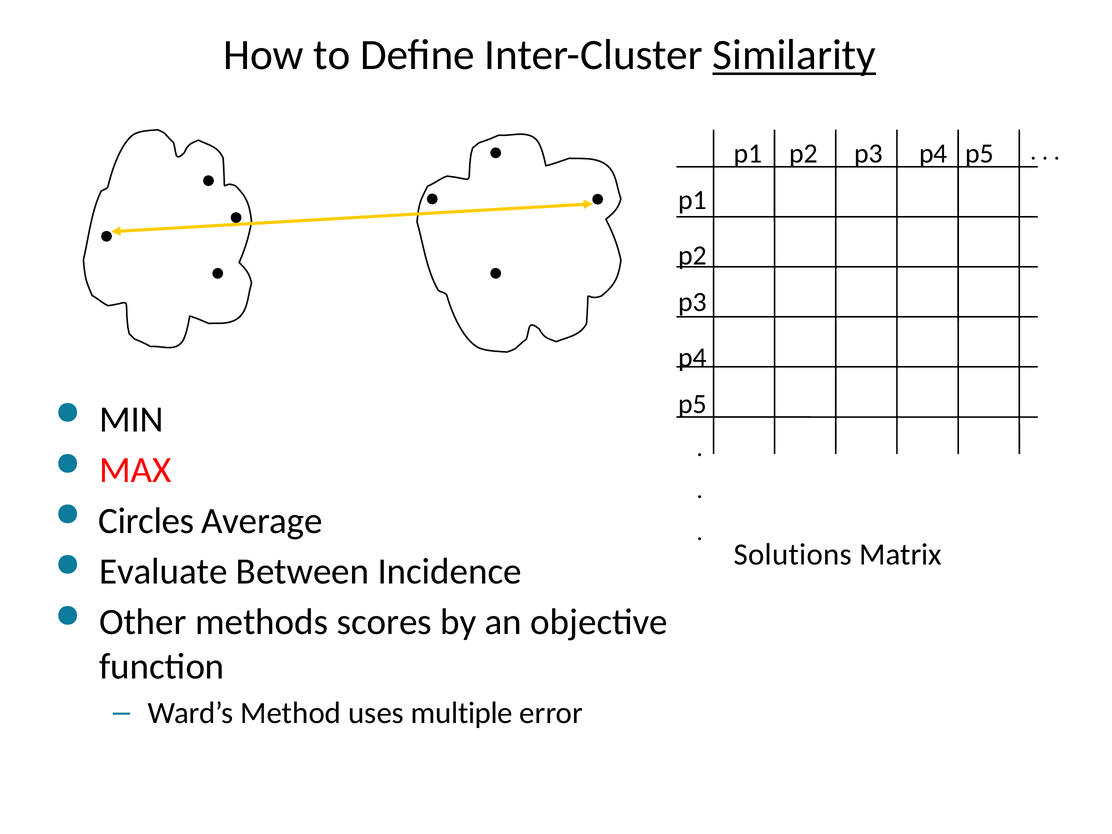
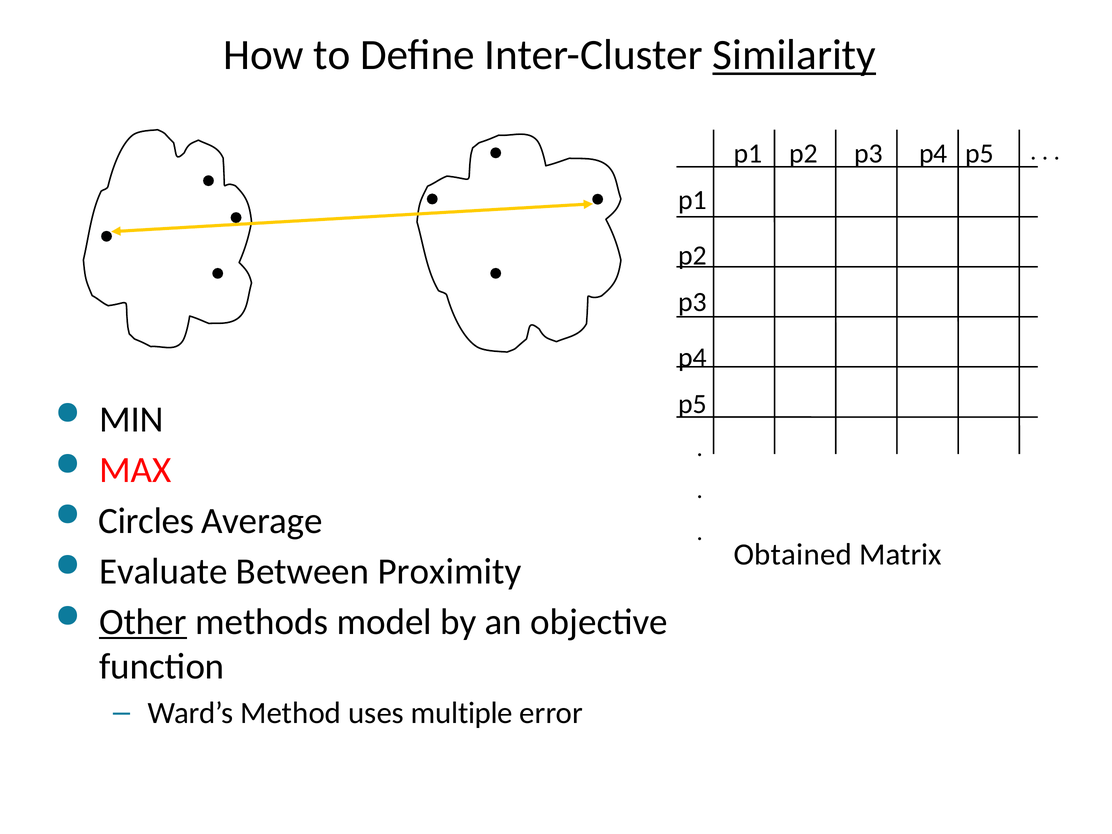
Solutions: Solutions -> Obtained (793, 554)
Incidence: Incidence -> Proximity (450, 571)
Other underline: none -> present (143, 622)
scores: scores -> model (384, 622)
